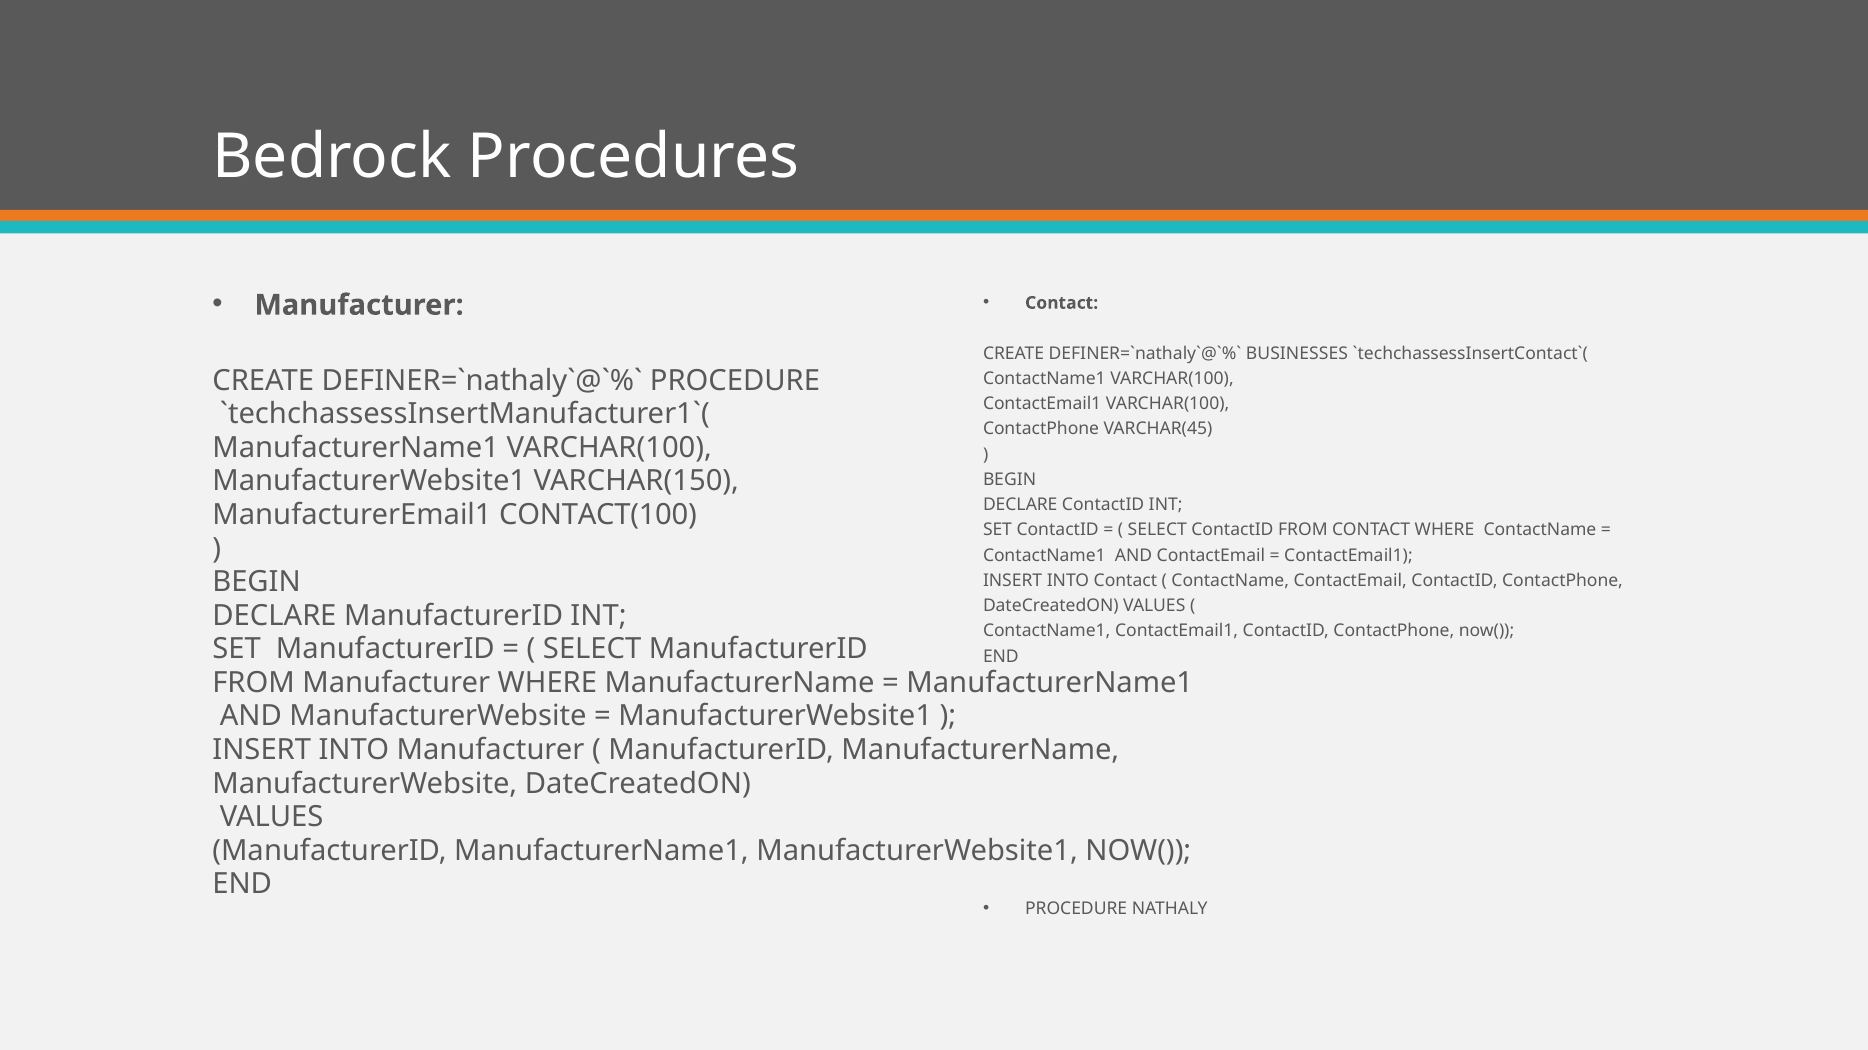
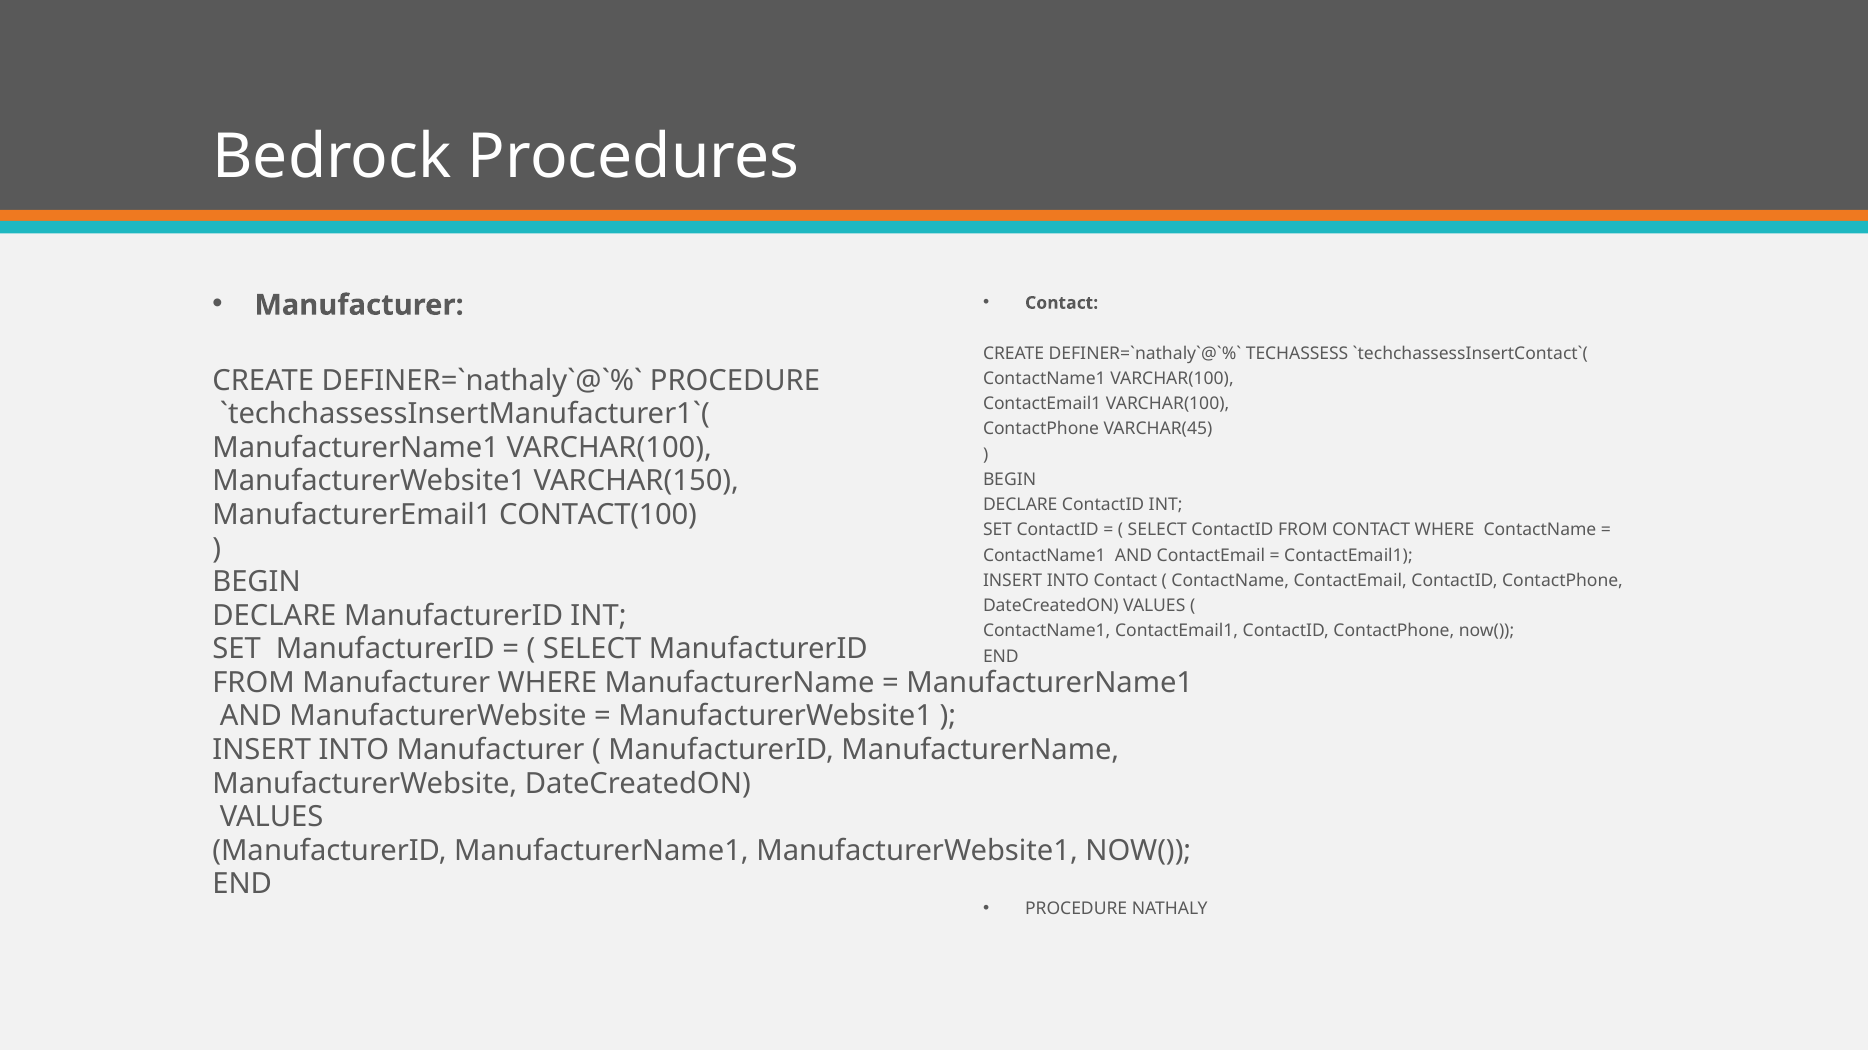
BUSINESSES: BUSINESSES -> TECHASSESS (1297, 354)
